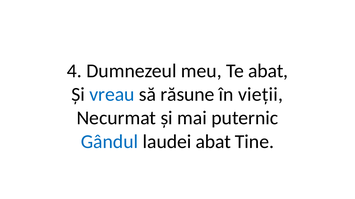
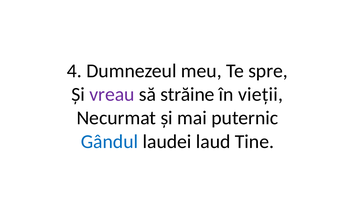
Te abat: abat -> spre (268, 71)
vreau colour: blue -> purple (112, 95)
răsune: răsune -> străine (187, 95)
laudei abat: abat -> laud (213, 142)
